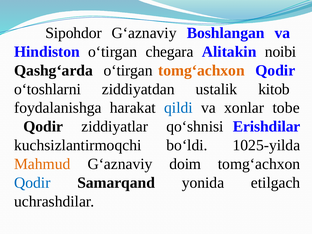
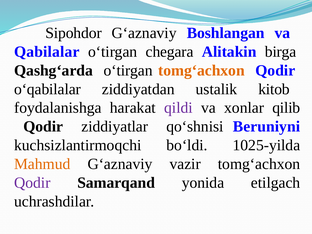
Hindiston: Hindiston -> Qabilalar (47, 52)
noibi: noibi -> birga (281, 52)
o‘toshlarni: o‘toshlarni -> o‘qabilalar (47, 89)
qildi colour: blue -> purple (178, 108)
tobe: tobe -> qilib (286, 108)
Erishdilar: Erishdilar -> Beruniyni (266, 127)
doim: doim -> vazir (185, 164)
Qodir colour: blue -> purple (32, 183)
